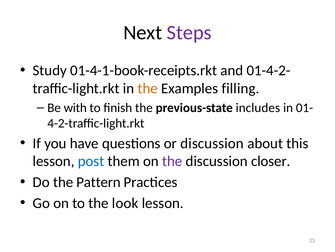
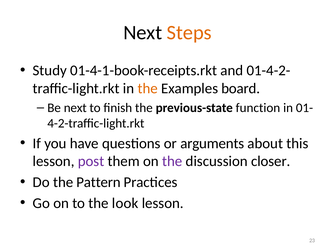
Steps colour: purple -> orange (189, 32)
filling: filling -> board (241, 88)
Be with: with -> next (75, 107)
includes: includes -> function (258, 107)
or discussion: discussion -> arguments (212, 143)
post colour: blue -> purple (91, 161)
